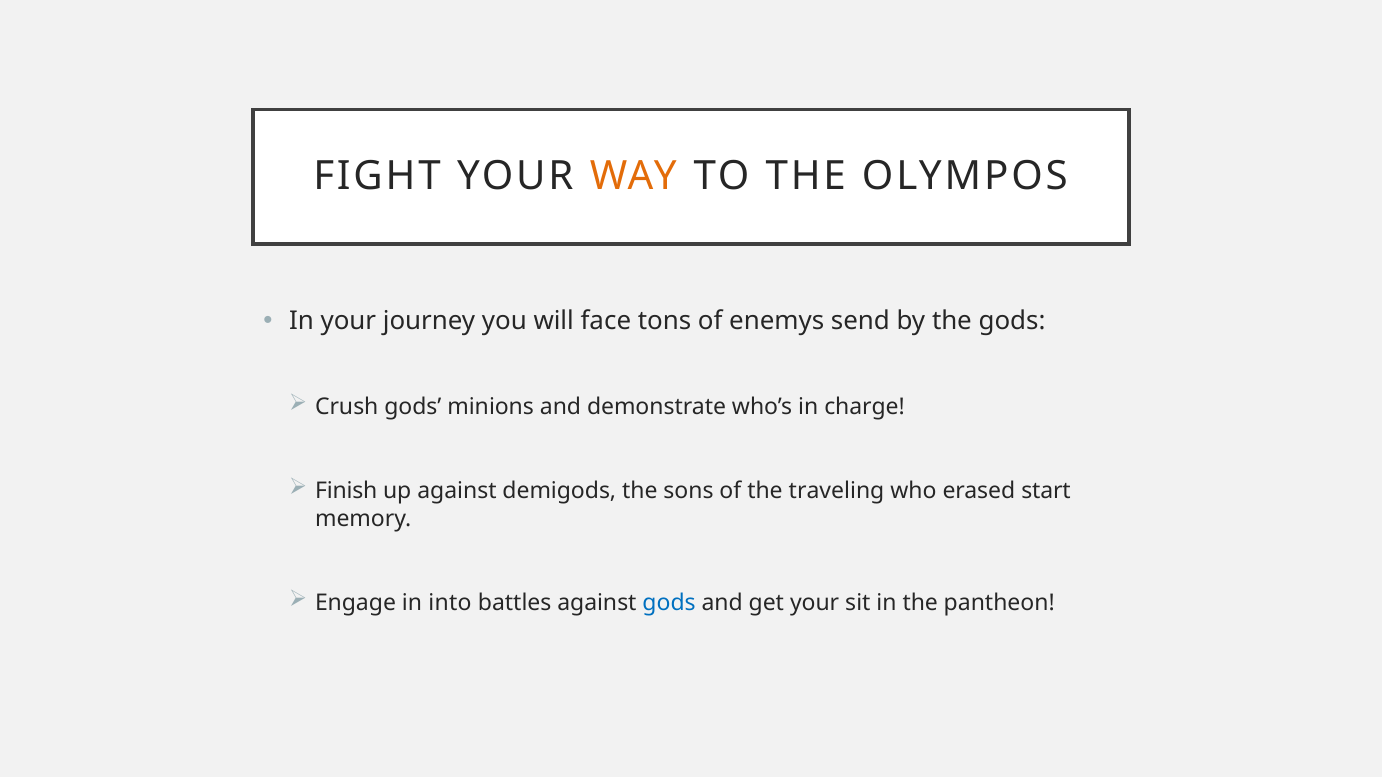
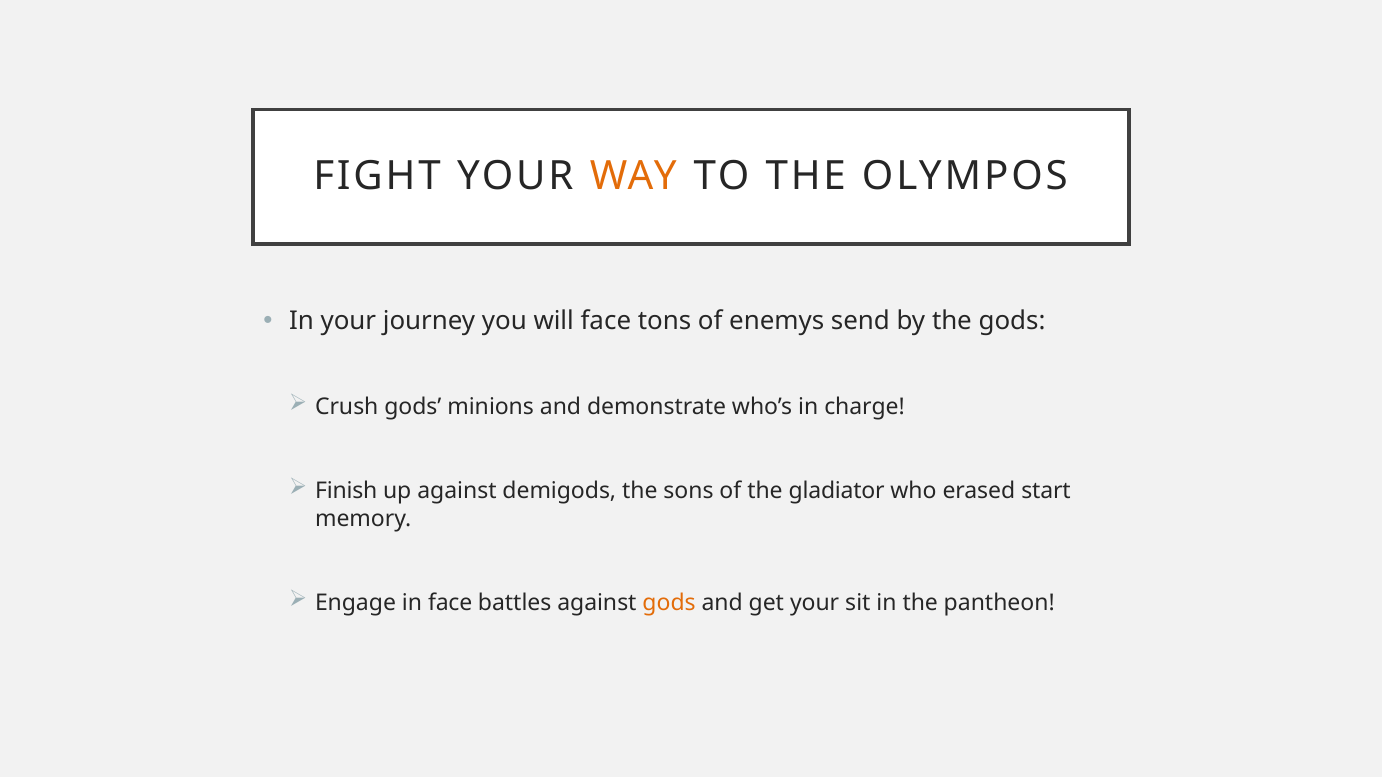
traveling: traveling -> gladiator (837, 491)
in into: into -> face (450, 603)
gods colour: blue -> orange (669, 603)
